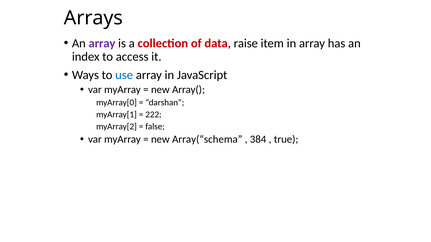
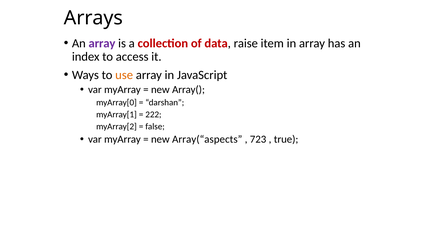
use colour: blue -> orange (124, 75)
Array(“schema: Array(“schema -> Array(“aspects (207, 140)
384: 384 -> 723 (258, 140)
